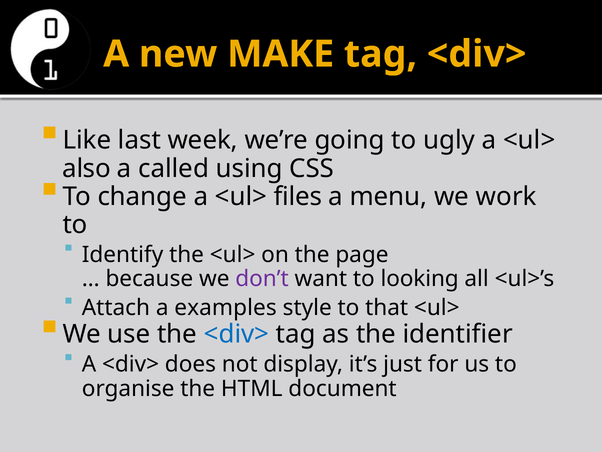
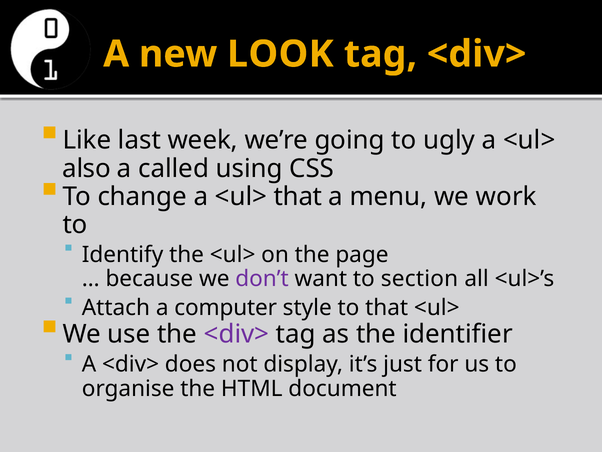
MAKE: MAKE -> LOOK (280, 54)
<ul> files: files -> that (298, 196)
looking: looking -> section (419, 279)
examples: examples -> computer (226, 307)
<div> colour: blue -> purple (236, 334)
